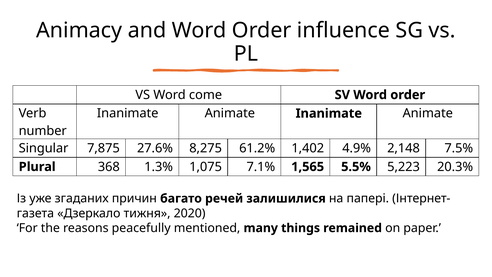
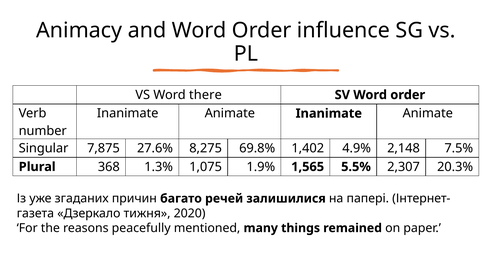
come: come -> there (205, 95)
61.2%: 61.2% -> 69.8% (257, 148)
7.1%: 7.1% -> 1.9% (261, 167)
5,223: 5,223 -> 2,307 (404, 167)
